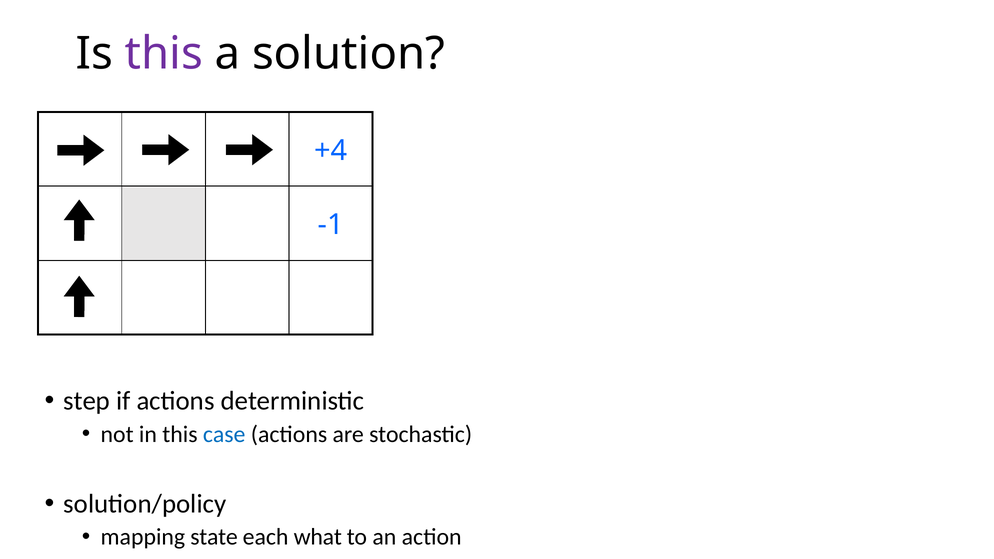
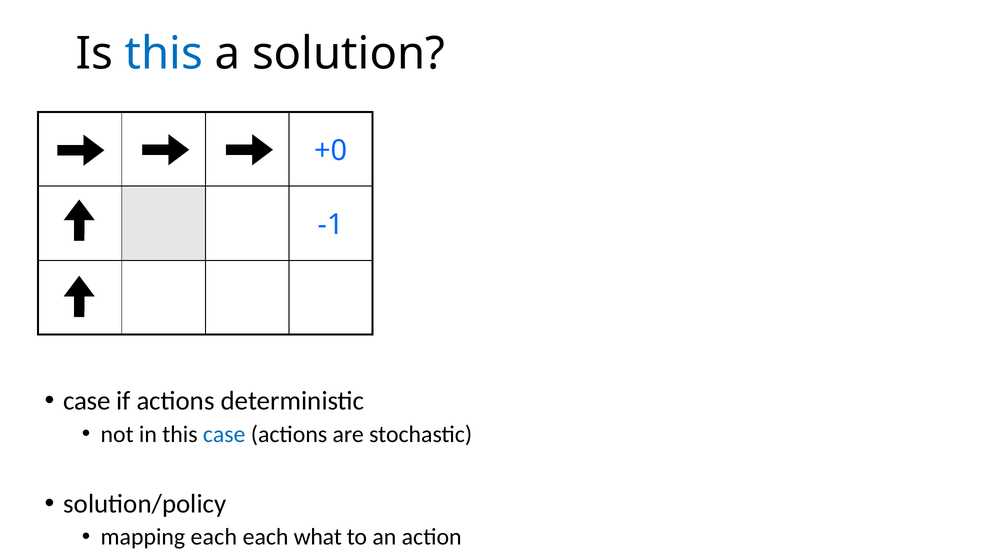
this colour: purple -> blue (164, 54)
+4: +4 -> +0 (331, 151)
step: step -> case (87, 401)
mapping state: state -> each (214, 537)
